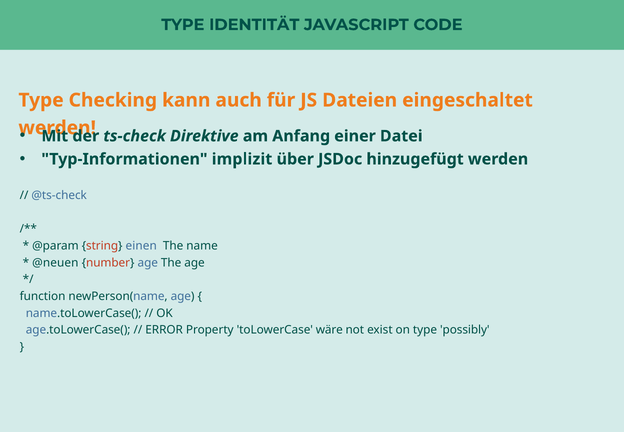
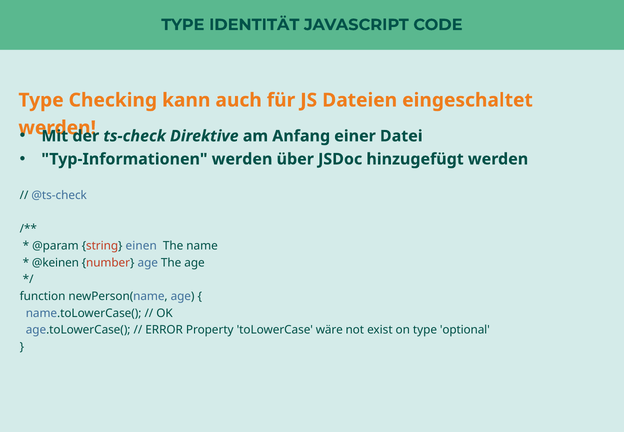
Typ-Informationen implizit: implizit -> werden (242, 159)
@neuen: @neuen -> @keinen (55, 263)
possibly: possibly -> optional (465, 330)
